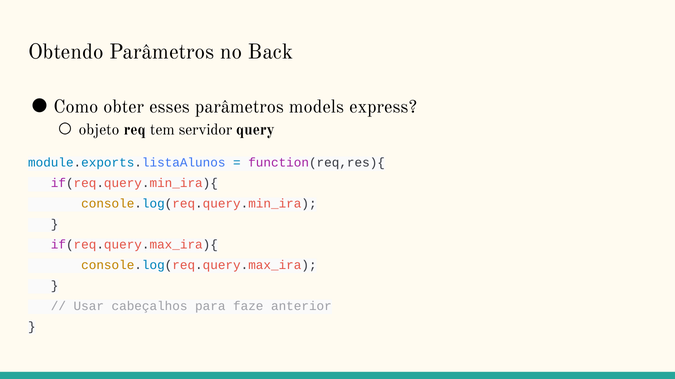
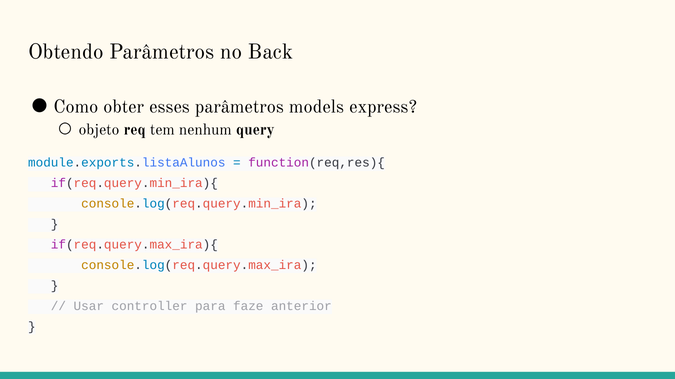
servidor: servidor -> nenhum (205, 130)
cabeçalhos: cabeçalhos -> controller (150, 307)
